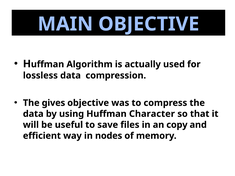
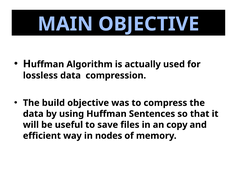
gives: gives -> build (53, 103)
Character: Character -> Sentences (152, 114)
